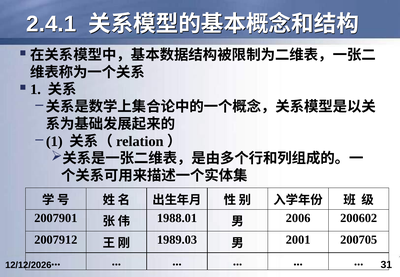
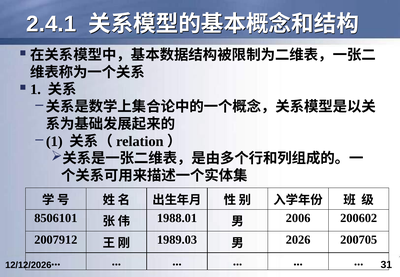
2007901: 2007901 -> 8506101 (56, 218)
2001: 2001 -> 2026 (298, 240)
